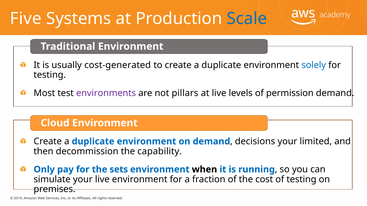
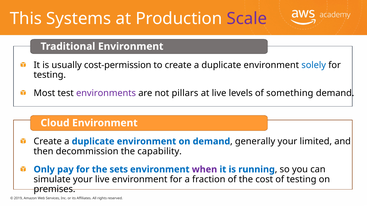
Five: Five -> This (26, 19)
Scale colour: blue -> purple (247, 19)
cost-generated: cost-generated -> cost-permission (118, 65)
permission: permission -> something (290, 93)
decisions: decisions -> generally (255, 142)
when colour: black -> purple (204, 170)
